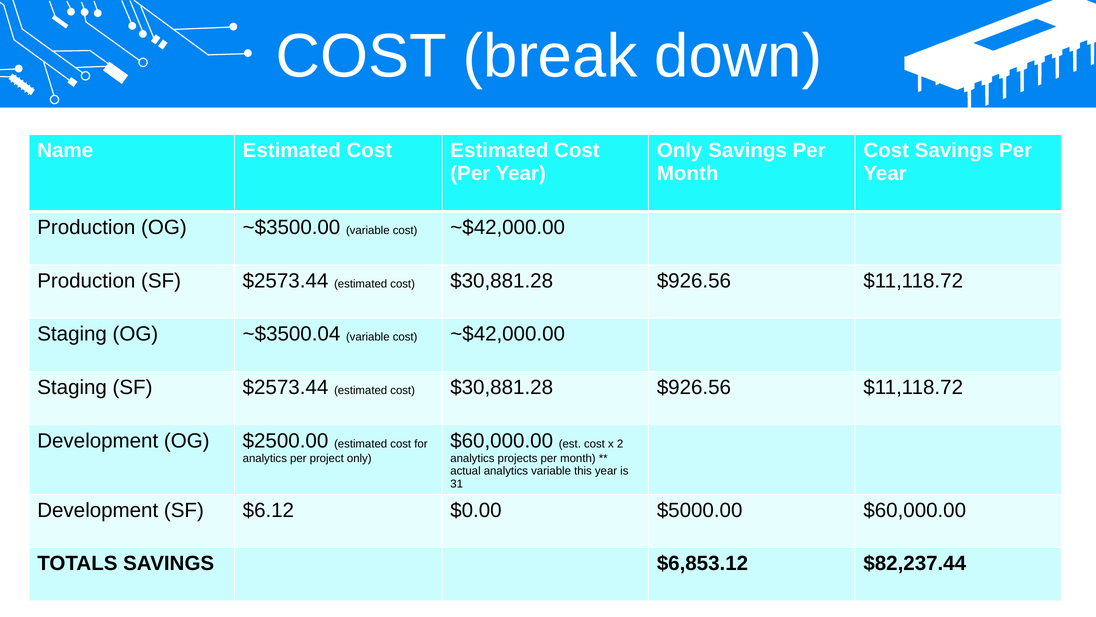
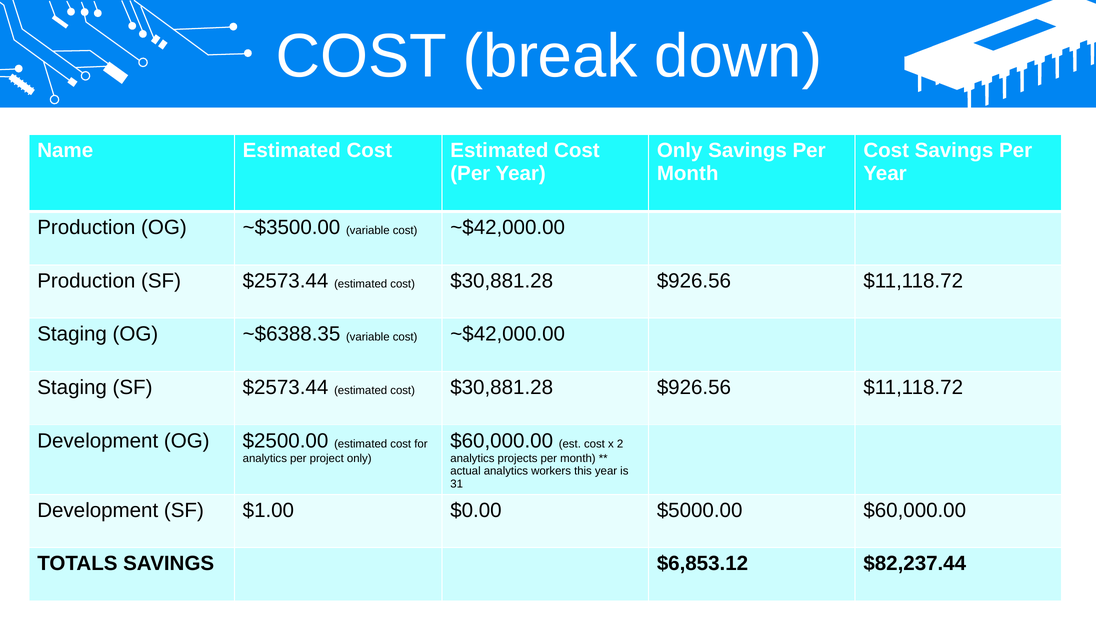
~$3500.04: ~$3500.04 -> ~$6388.35 (292, 334)
analytics variable: variable -> workers (551, 471)
$6.12: $6.12 -> $1.00 (268, 510)
